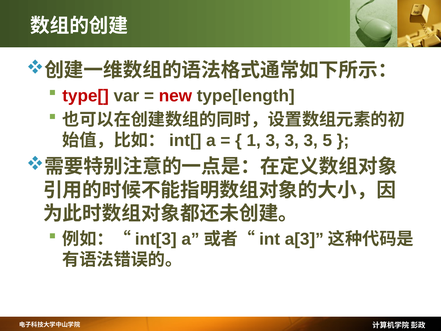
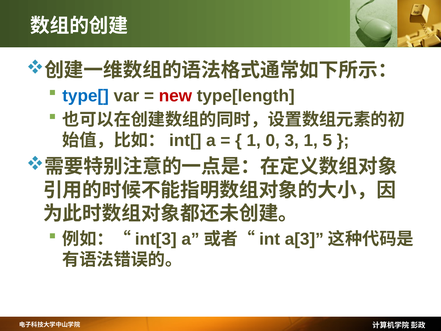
type[ colour: red -> blue (86, 96)
1 3: 3 -> 0 (273, 140)
3: 3 -> 1 (311, 140)
